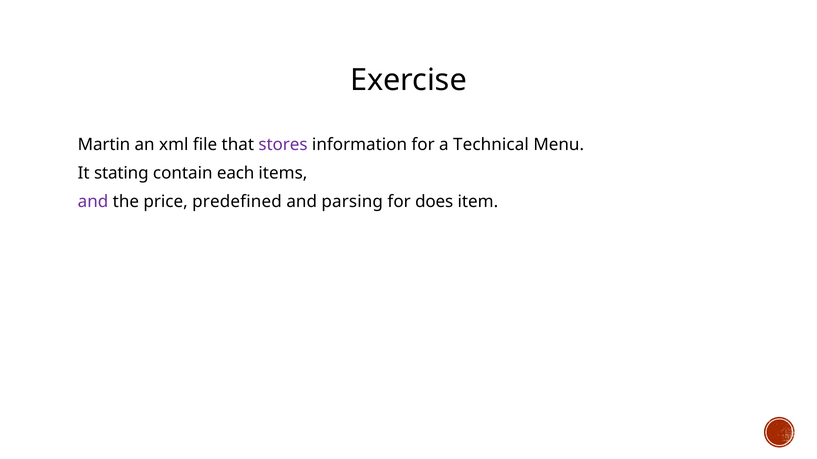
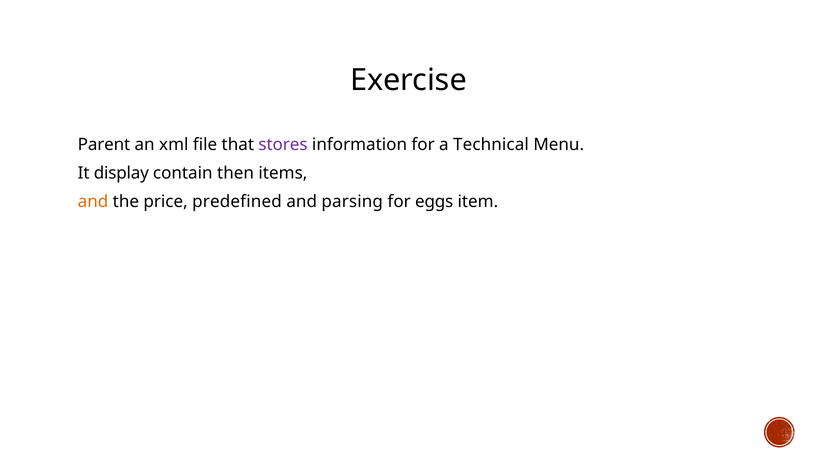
Martin: Martin -> Parent (104, 145)
stating: stating -> display (121, 173)
each: each -> then (236, 173)
and colour: purple -> orange (93, 202)
does: does -> eggs (434, 202)
